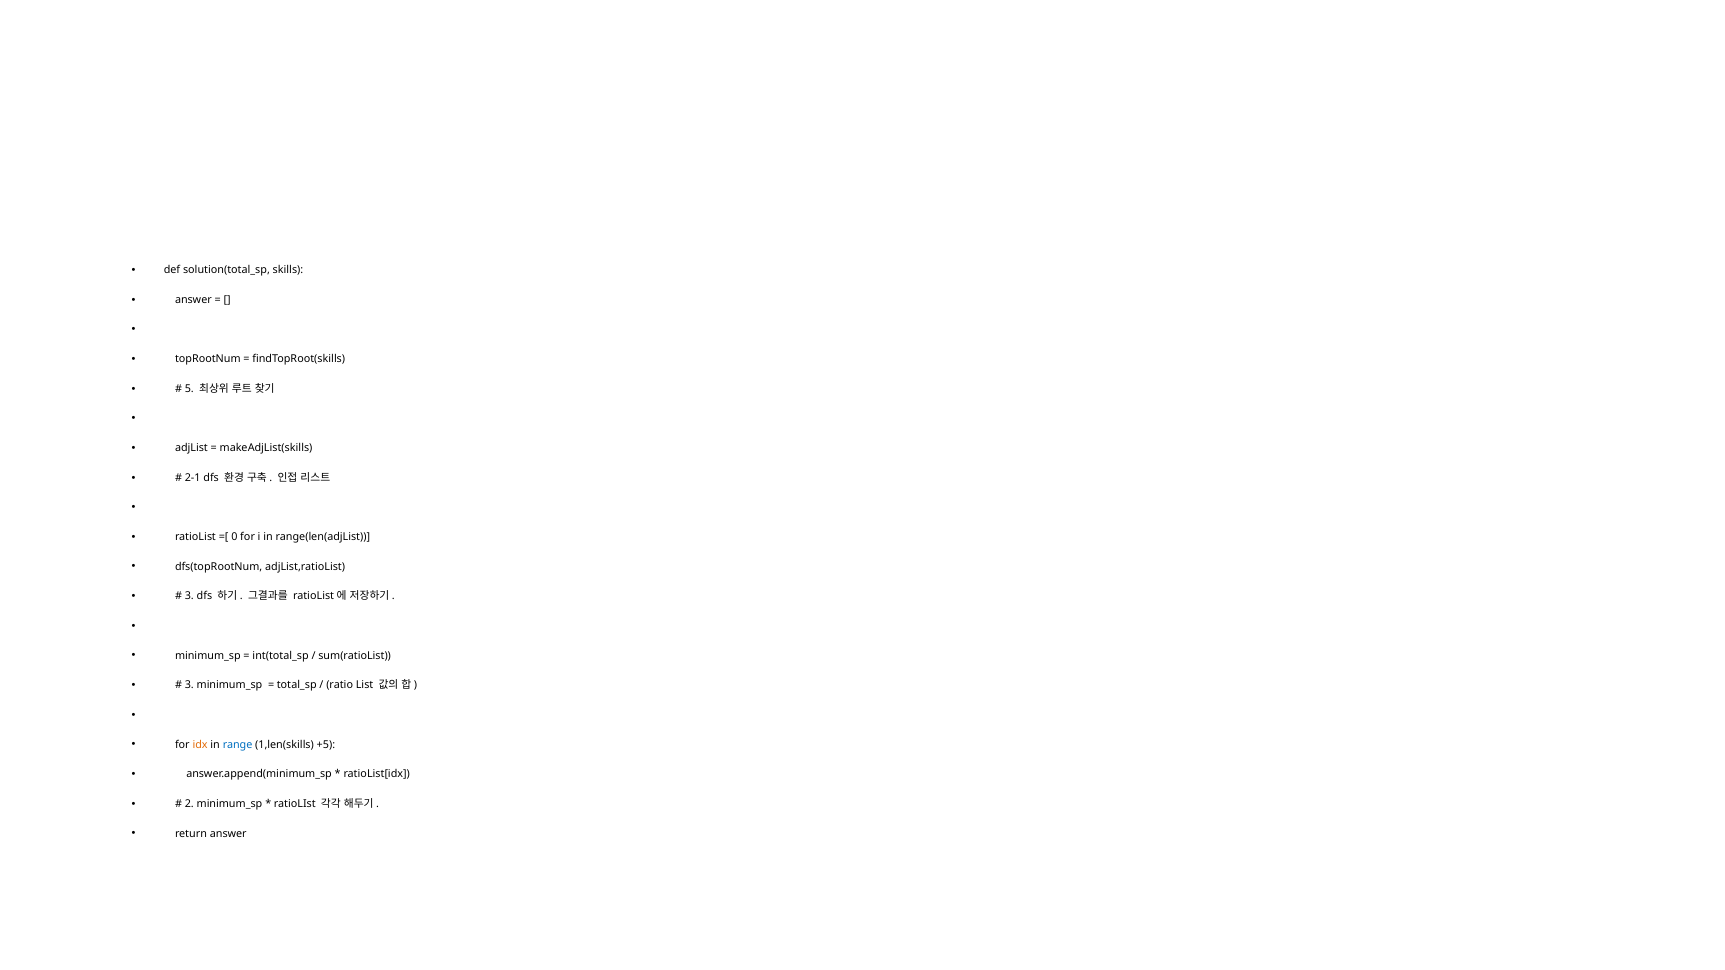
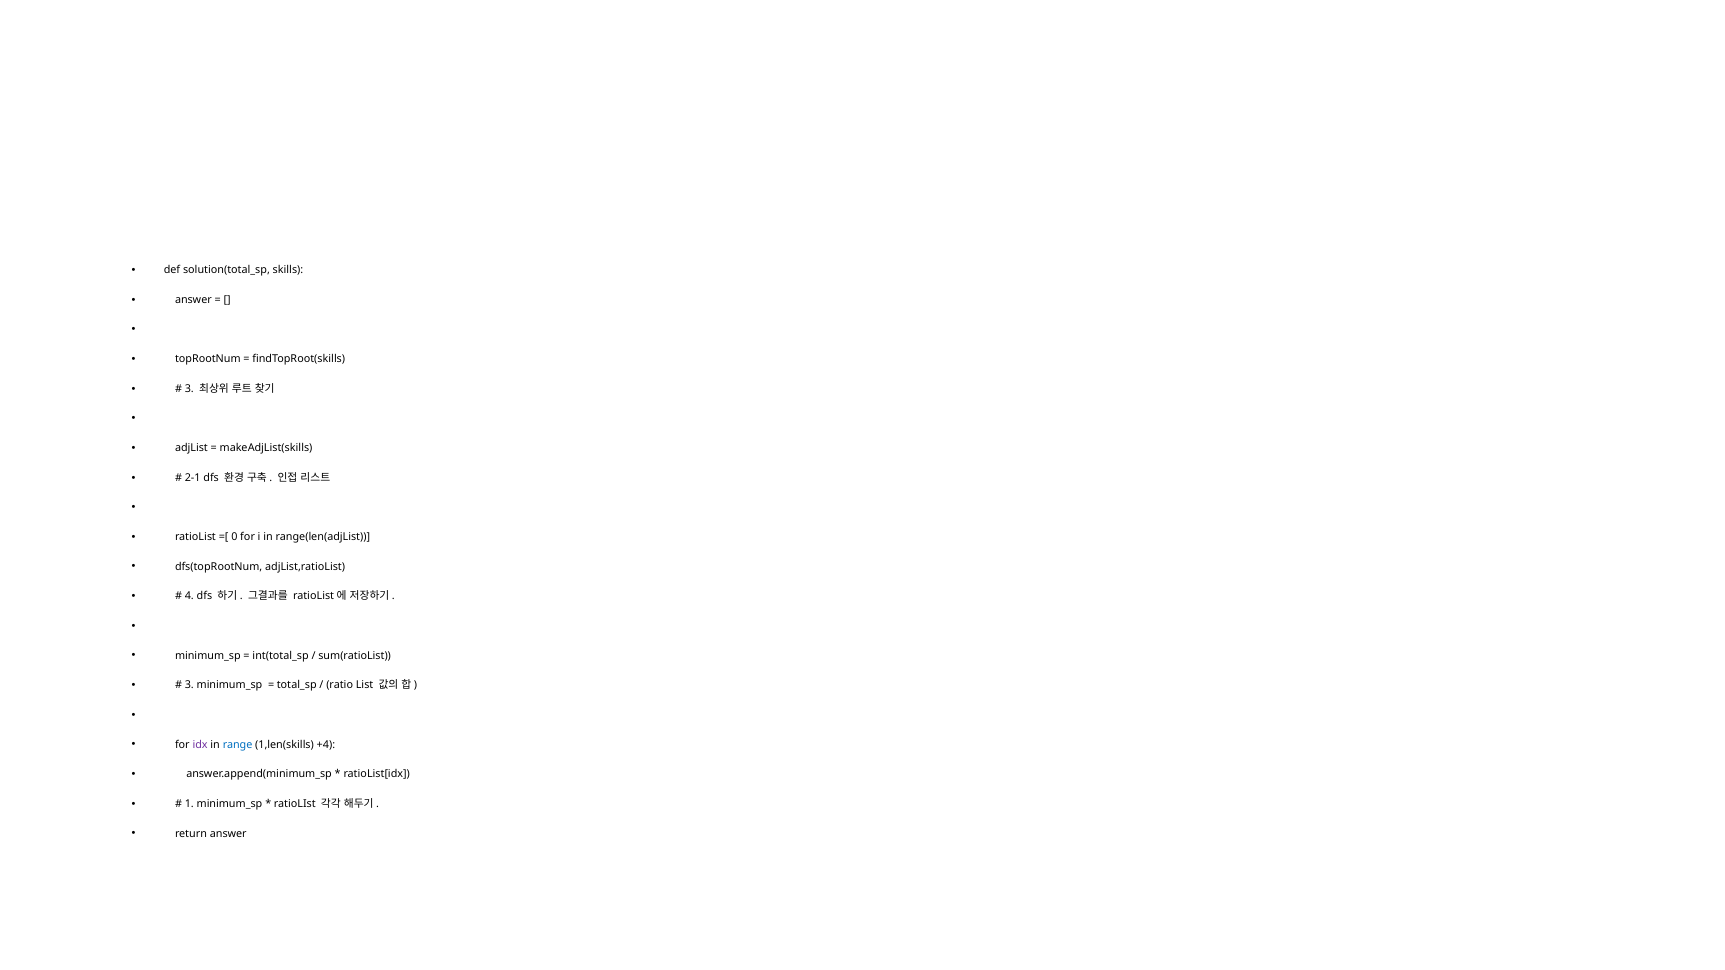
5: 5 -> 3 (189, 389)
3: 3 -> 4 (189, 597)
idx colour: orange -> purple (200, 745)
+5: +5 -> +4 (326, 745)
2: 2 -> 1 (189, 804)
